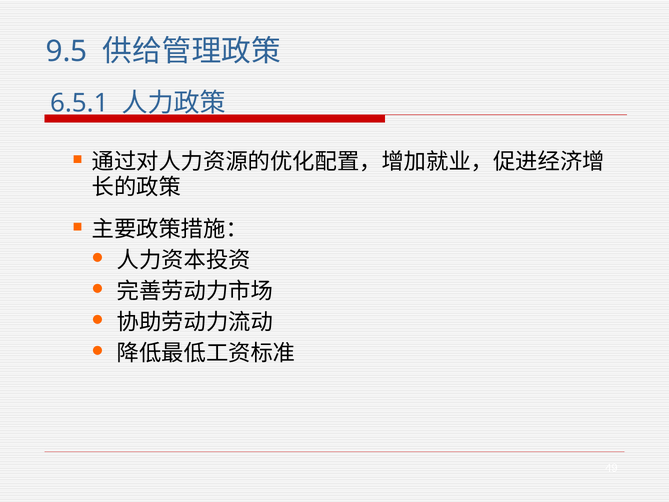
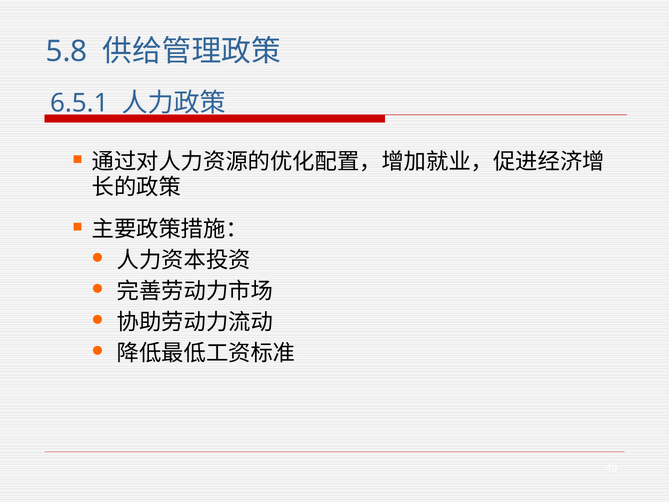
9.5: 9.5 -> 5.8 (67, 51)
